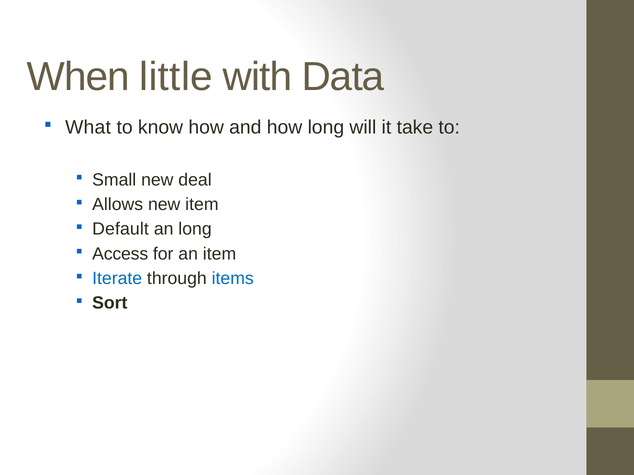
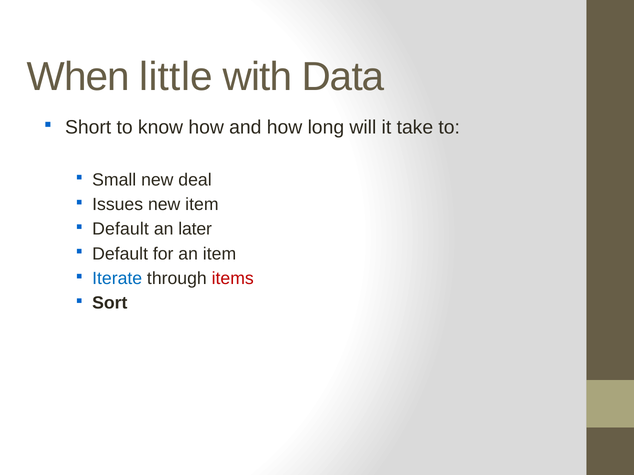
What: What -> Short (88, 127)
Allows: Allows -> Issues (118, 205)
an long: long -> later (195, 229)
Access: Access -> Default (120, 254)
items colour: blue -> red (233, 279)
